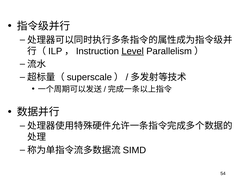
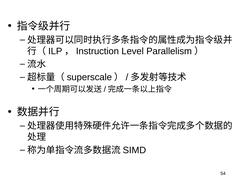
Level underline: present -> none (133, 51)
